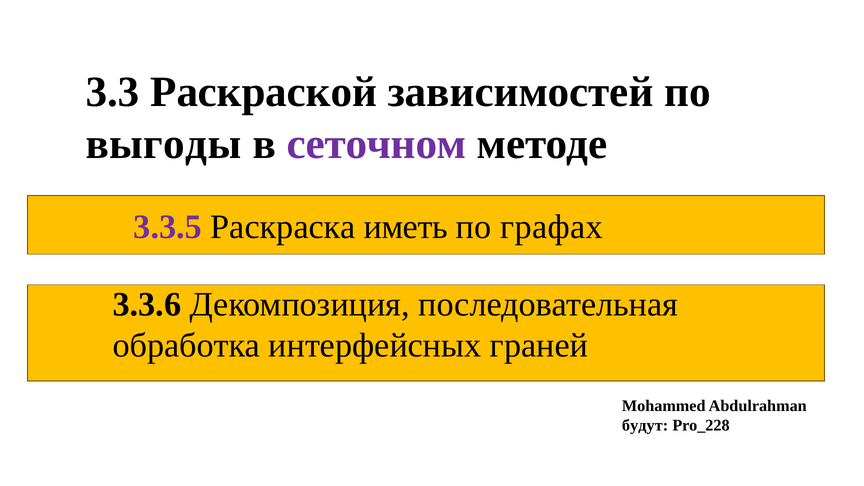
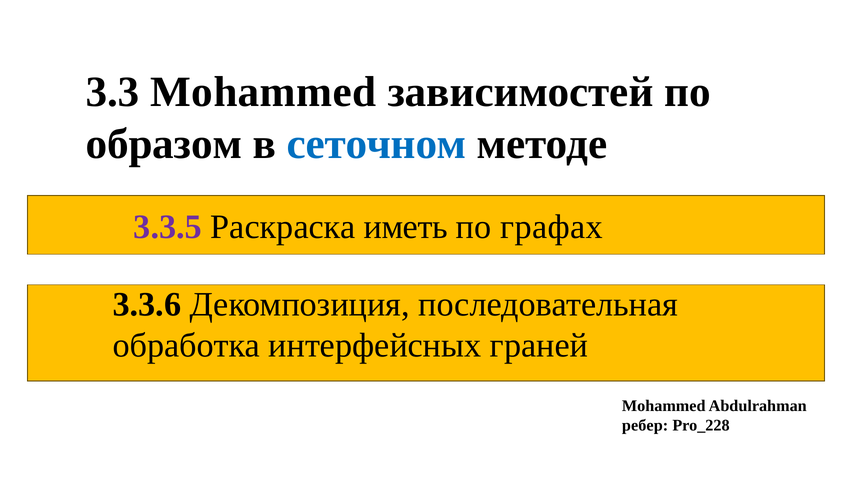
3.3 Раскраской: Раскраской -> Mohammed (263, 92)
выгоды: выгоды -> образом (164, 144)
сеточном colour: purple -> blue (377, 144)
будут: будут -> ребер (645, 425)
